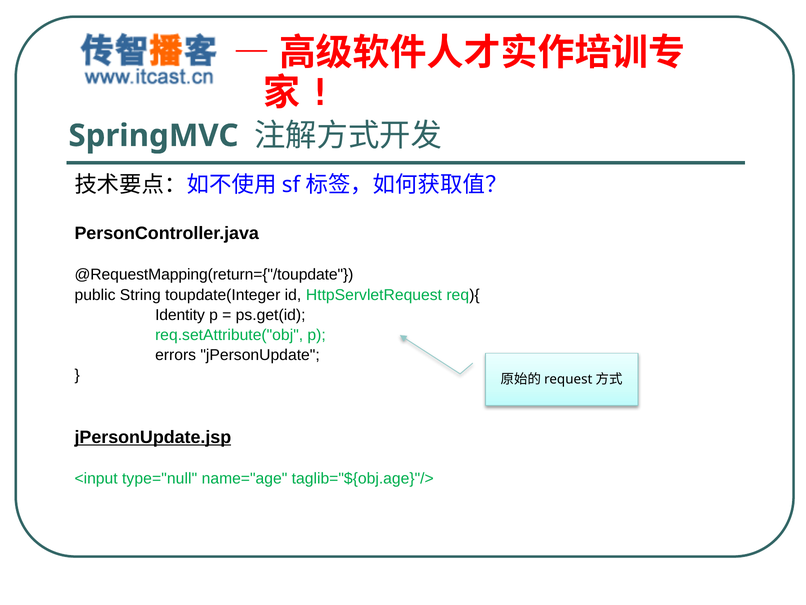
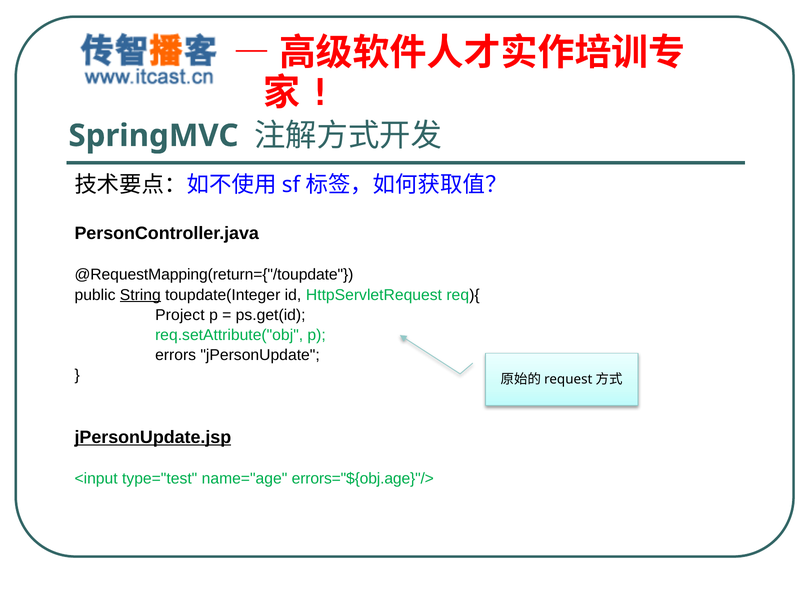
String underline: none -> present (140, 295)
Identity: Identity -> Project (180, 315)
type="null: type="null -> type="test (160, 478)
taglib="${obj.age}"/>: taglib="${obj.age}"/> -> errors="${obj.age}"/> (363, 478)
